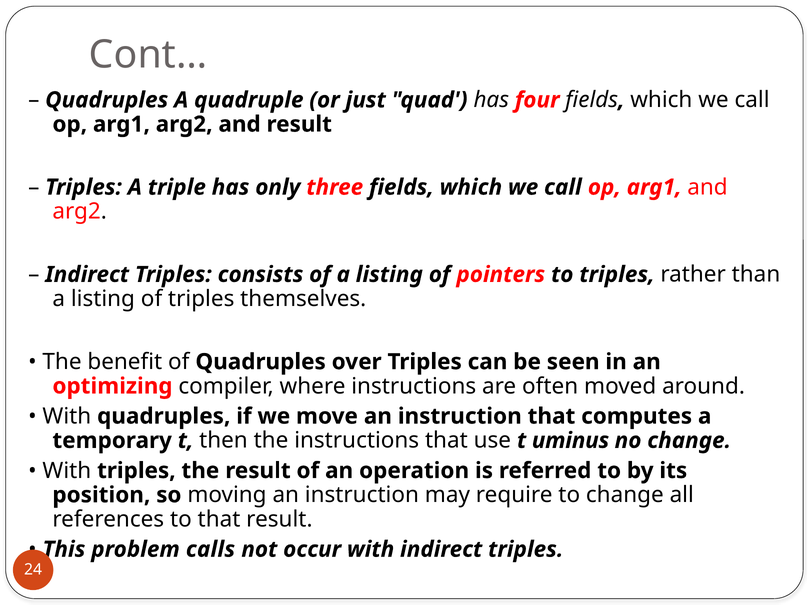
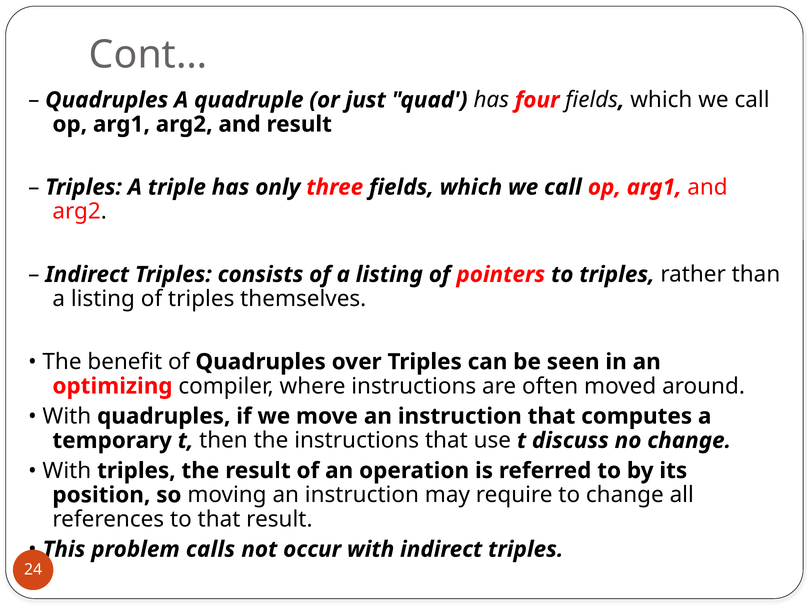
uminus: uminus -> discuss (570, 440)
